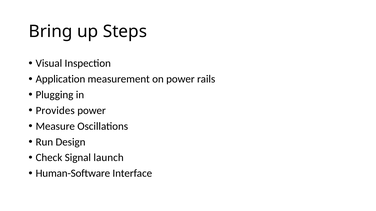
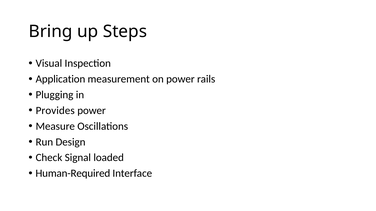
launch: launch -> loaded (109, 158)
Human-Software: Human-Software -> Human-Required (73, 174)
